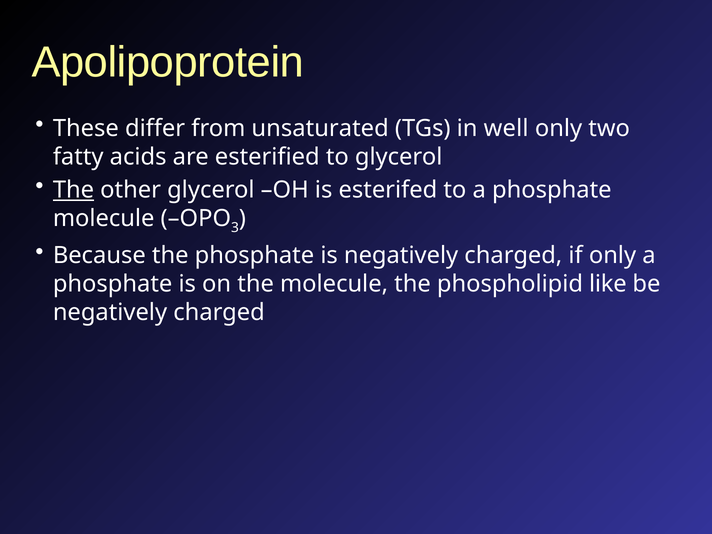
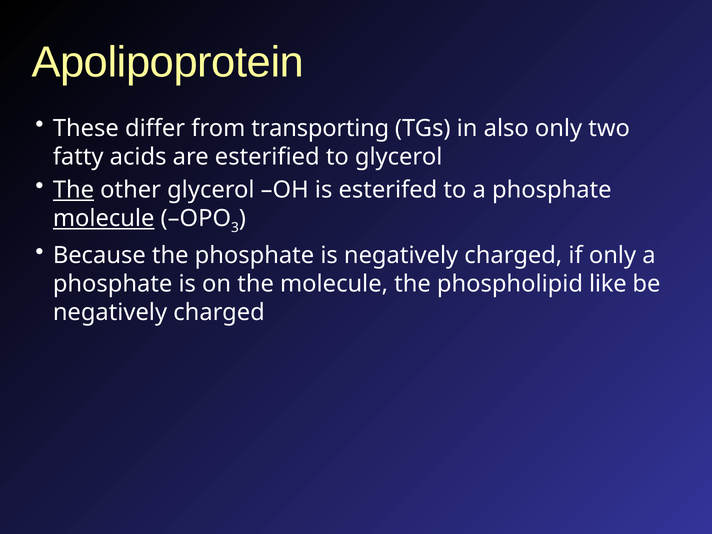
unsaturated: unsaturated -> transporting (320, 128)
well: well -> also (506, 128)
molecule underline: none -> present (104, 218)
